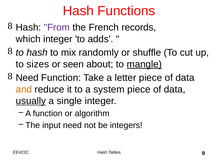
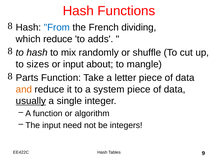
From colour: purple -> blue (57, 28)
records: records -> dividing (139, 28)
which integer: integer -> reduce (58, 39)
or seen: seen -> input (73, 64)
mangle underline: present -> none (144, 64)
Need: Need -> Parts (27, 78)
